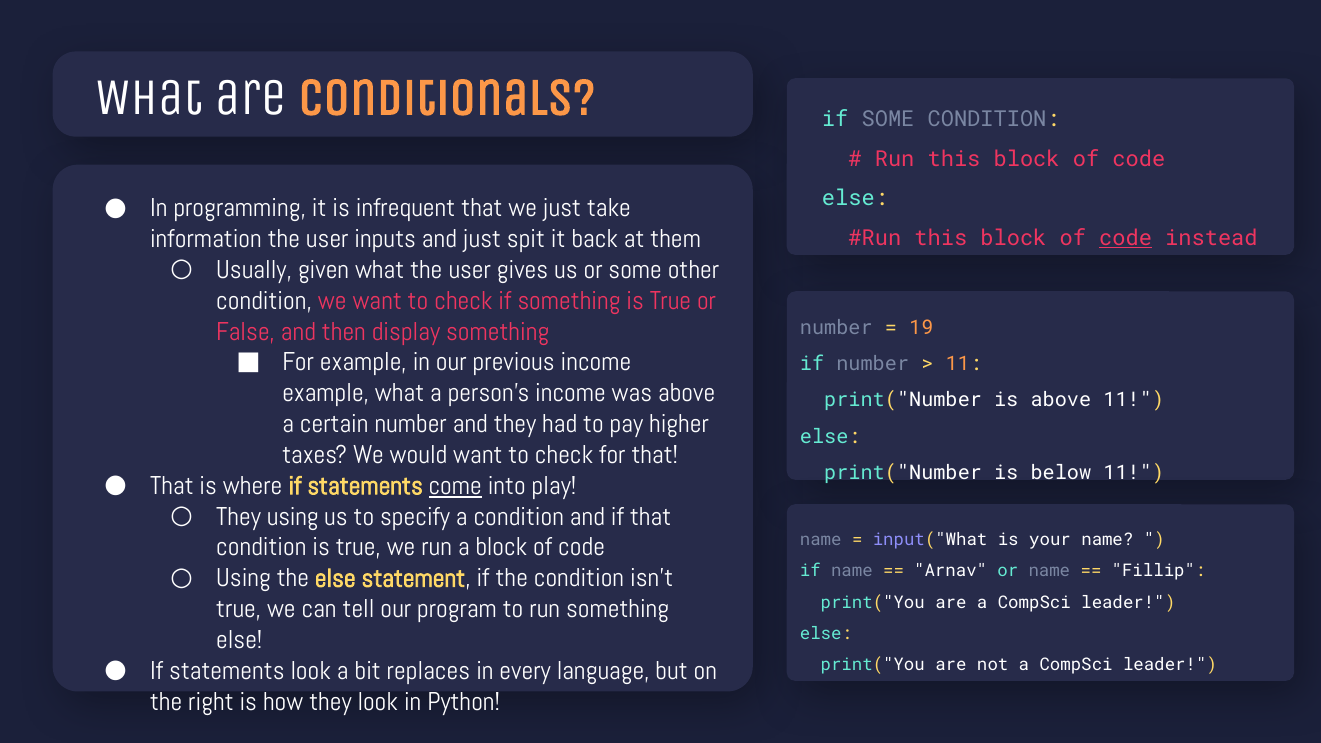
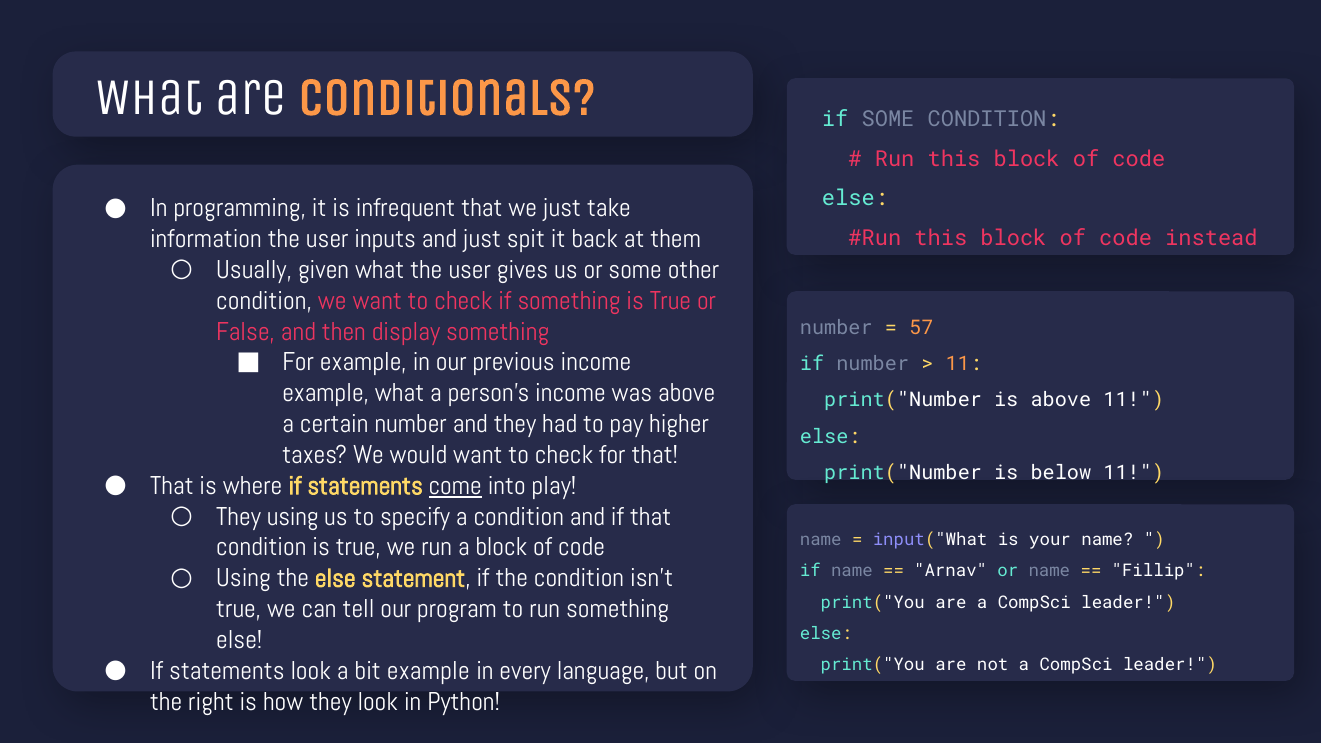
code underline: present -> none (1126, 238)
19: 19 -> 57 (921, 328)
bit replaces: replaces -> example (428, 671)
